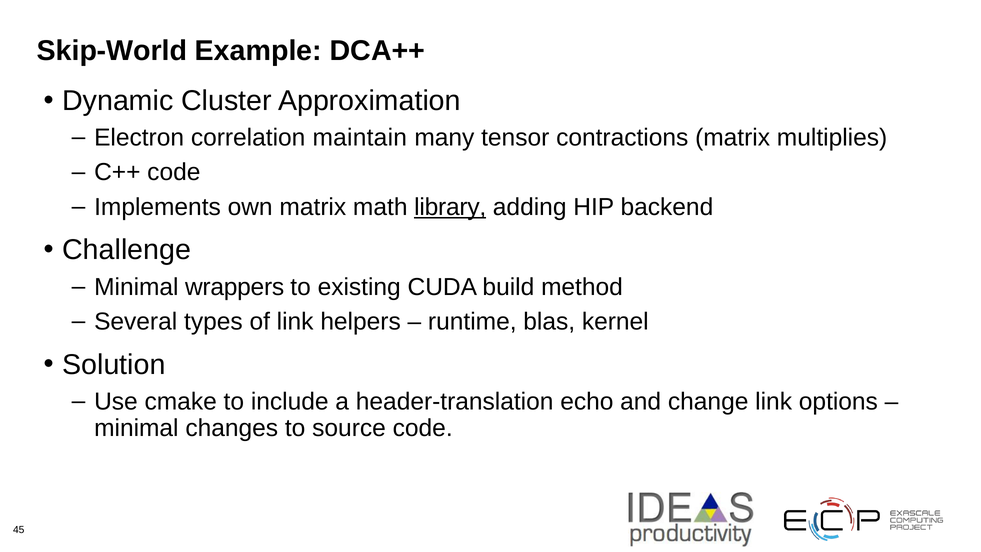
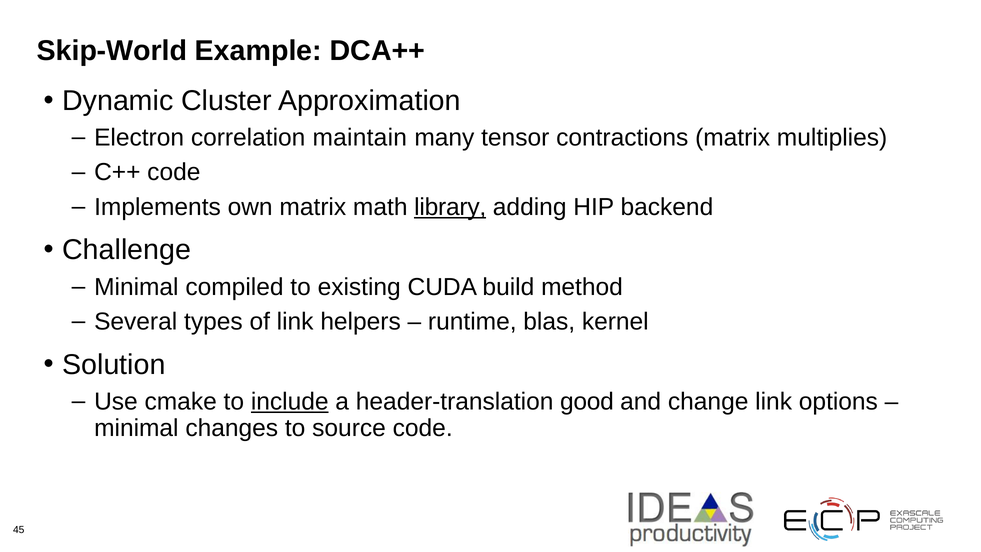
wrappers: wrappers -> compiled (234, 287)
include underline: none -> present (290, 401)
echo: echo -> good (587, 401)
